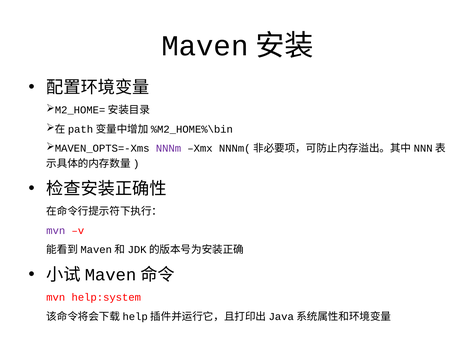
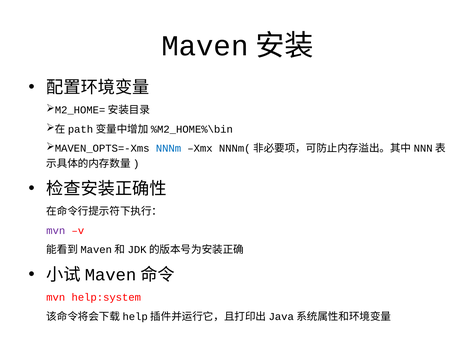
NNNm colour: purple -> blue (168, 149)
